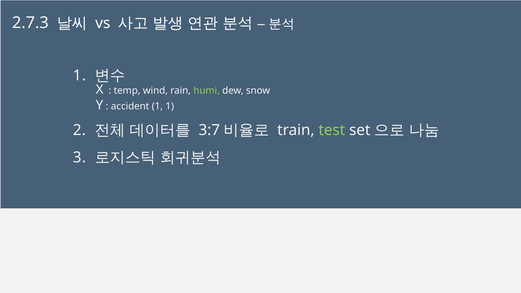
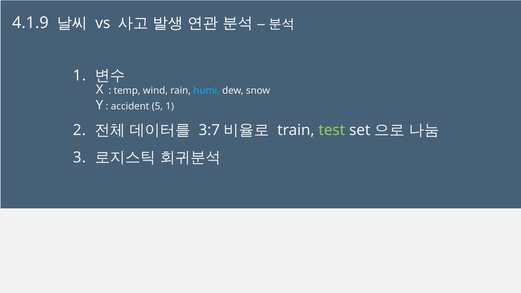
2.7.3: 2.7.3 -> 4.1.9 (30, 23)
humi colour: light green -> light blue (207, 91)
accident 1: 1 -> 5 (157, 106)
